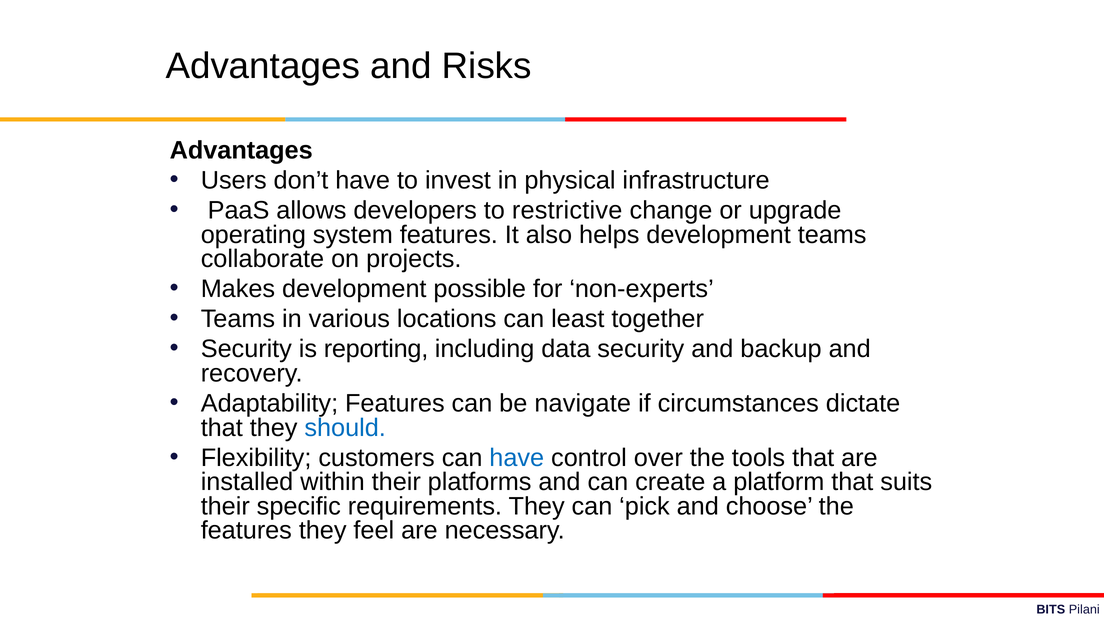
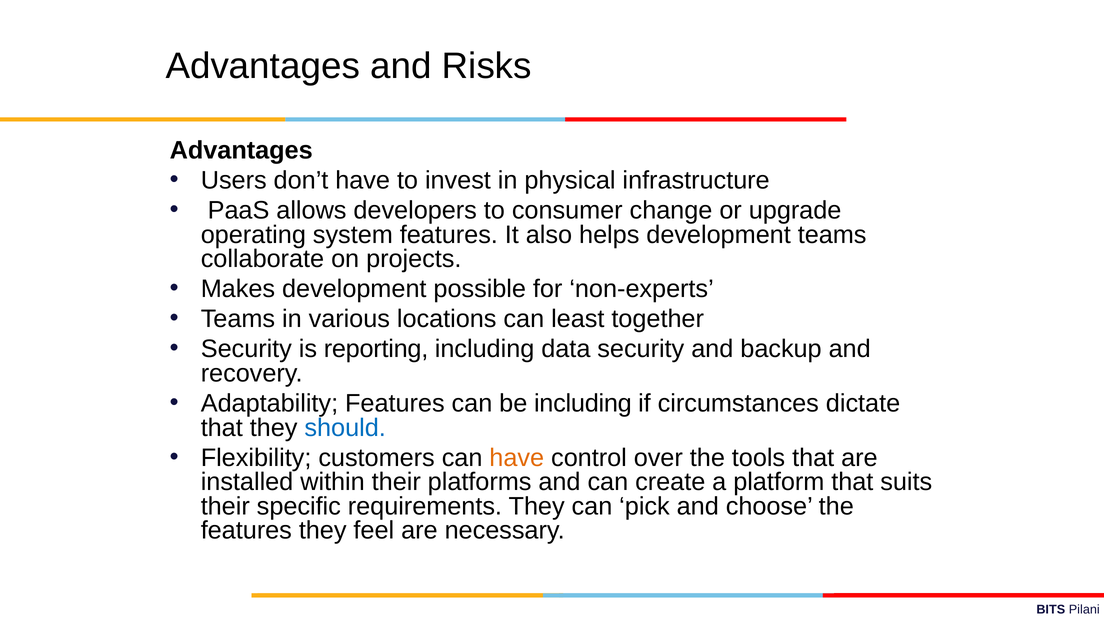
restrictive: restrictive -> consumer (567, 210)
be navigate: navigate -> including (583, 403)
have colour: blue -> orange (517, 458)
